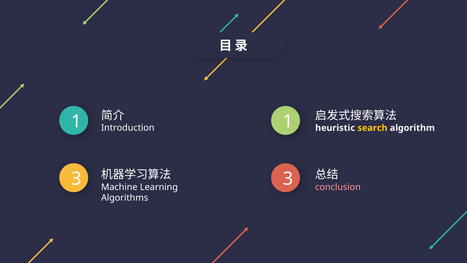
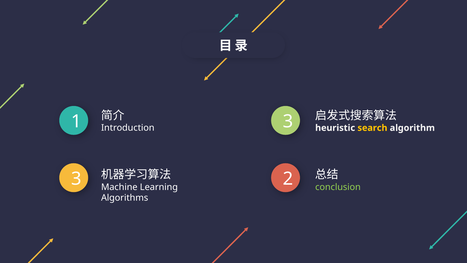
1 1: 1 -> 3 (288, 121)
3 3: 3 -> 2 (288, 179)
conclusion colour: pink -> light green (338, 187)
